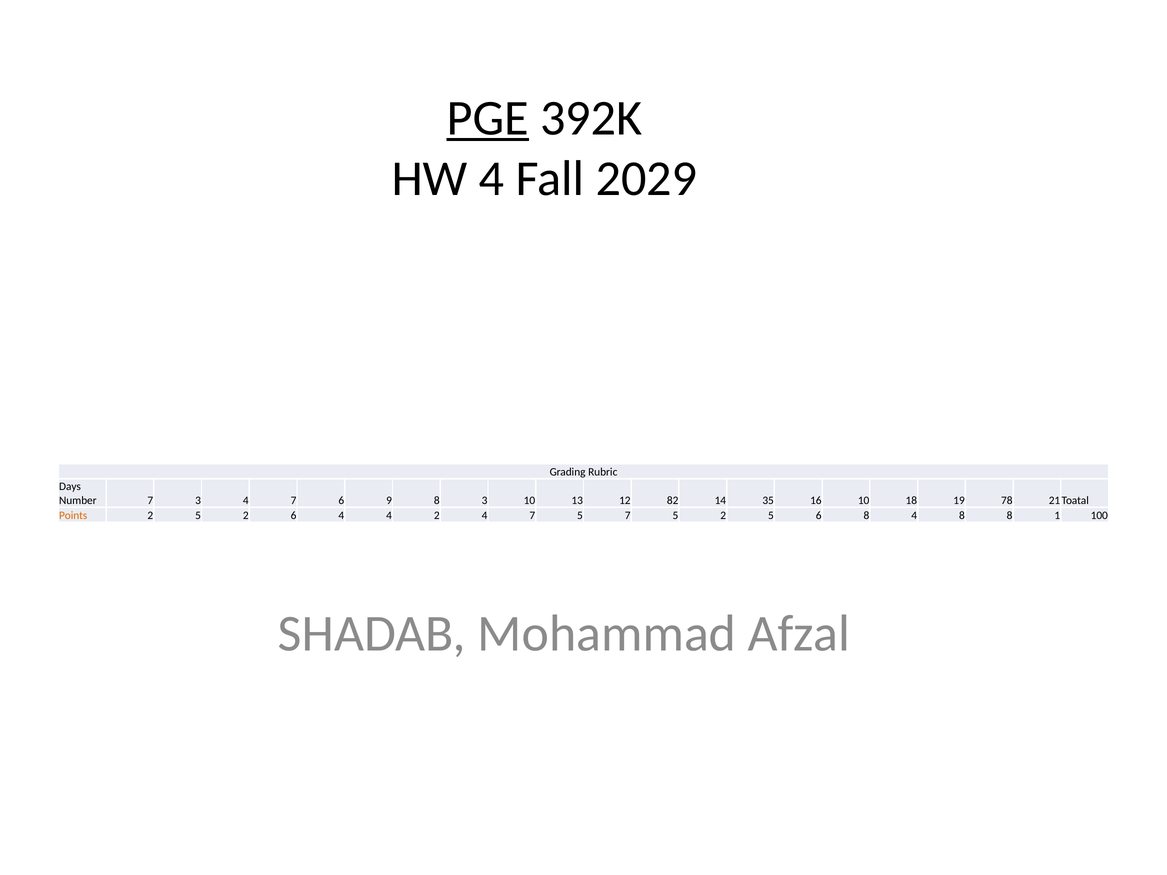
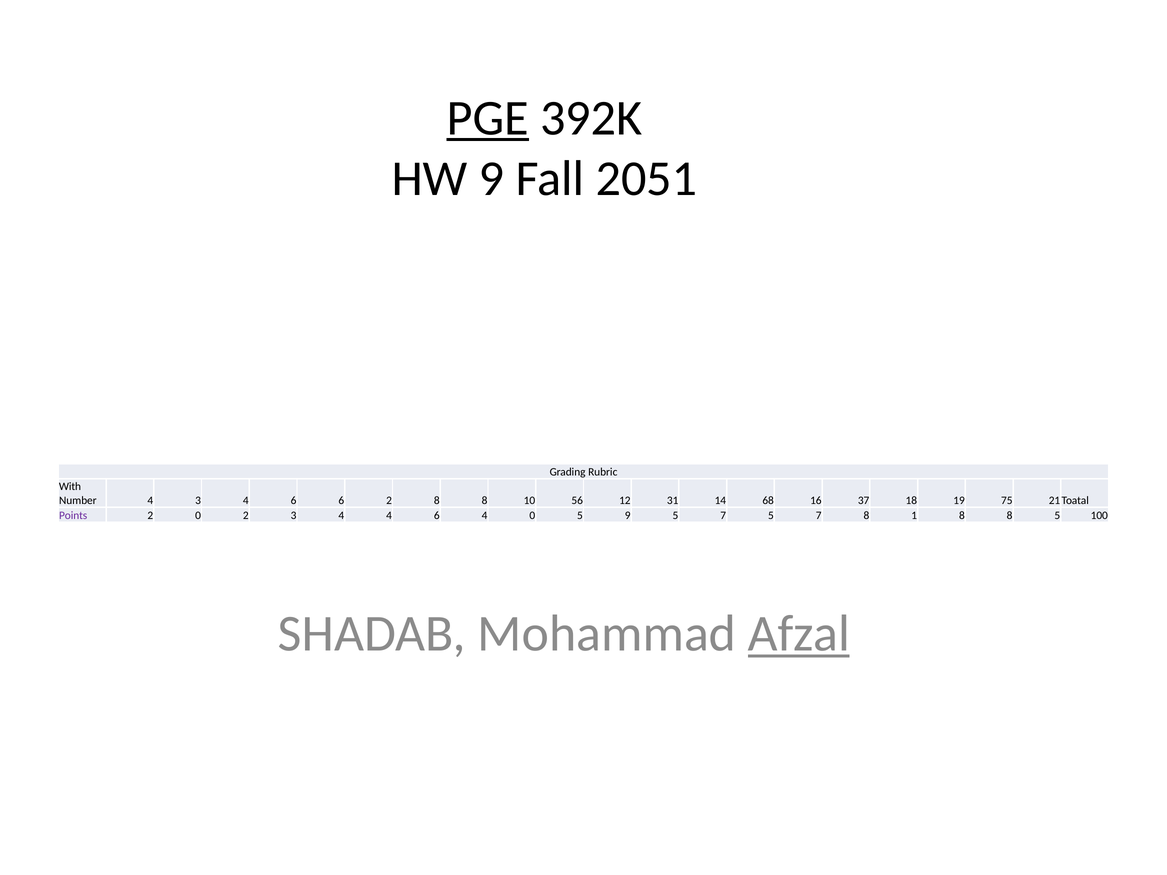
HW 4: 4 -> 9 (492, 178)
2029: 2029 -> 2051 (646, 178)
Days: Days -> With (70, 487)
Number 7: 7 -> 4 (150, 501)
3 4 7: 7 -> 6 (294, 501)
6 9: 9 -> 2 (389, 501)
3: 3 -> 8 (485, 501)
13: 13 -> 56 (577, 501)
82: 82 -> 31 (673, 501)
35: 35 -> 68 (768, 501)
16 10: 10 -> 37 (864, 501)
78: 78 -> 75 (1007, 501)
Points colour: orange -> purple (73, 515)
5: 5 -> 0 (198, 515)
2 6: 6 -> 3 (294, 515)
4 4 2: 2 -> 6 (437, 515)
7: 7 -> 0 (532, 515)
5 7: 7 -> 9 (628, 515)
2: 2 -> 7 (723, 515)
6: 6 -> 7 (819, 515)
8 4: 4 -> 1 (914, 515)
8 1: 1 -> 5 (1057, 515)
Afzal underline: none -> present (799, 634)
